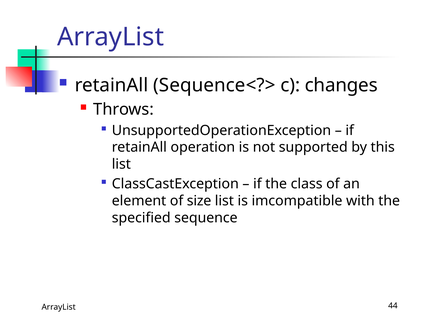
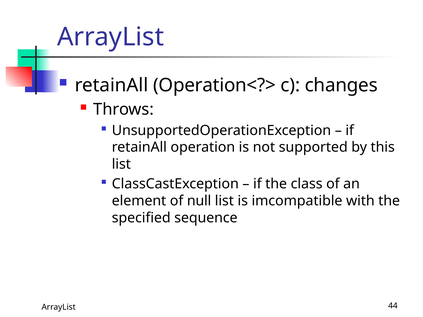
Sequence<?>: Sequence<?> -> Operation<?> (215, 85)
size: size -> null (199, 201)
